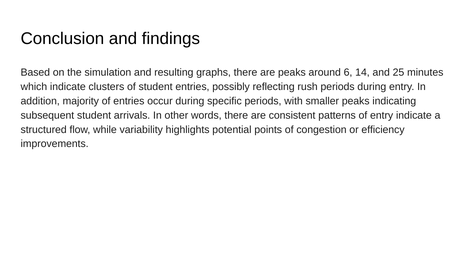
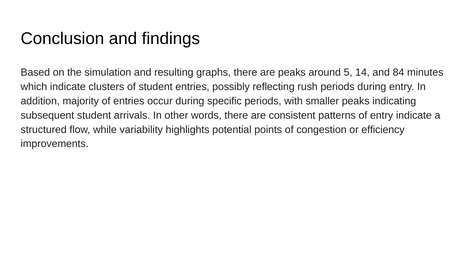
6: 6 -> 5 (348, 72)
25: 25 -> 84 (398, 72)
